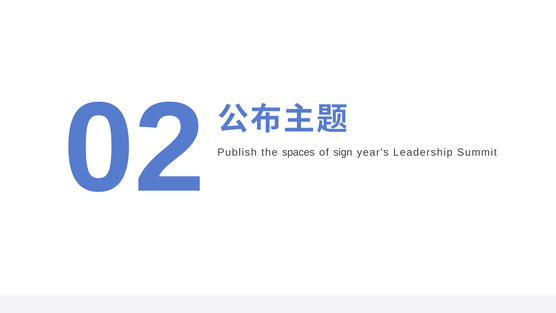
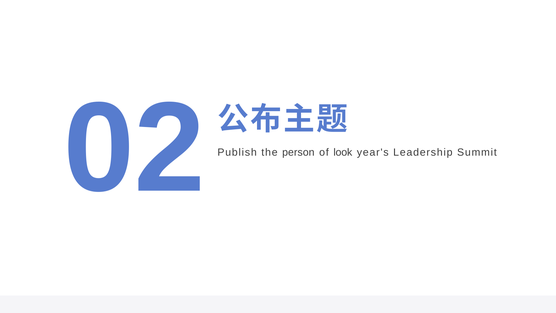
spaces: spaces -> person (298, 152)
sign: sign -> look (343, 152)
